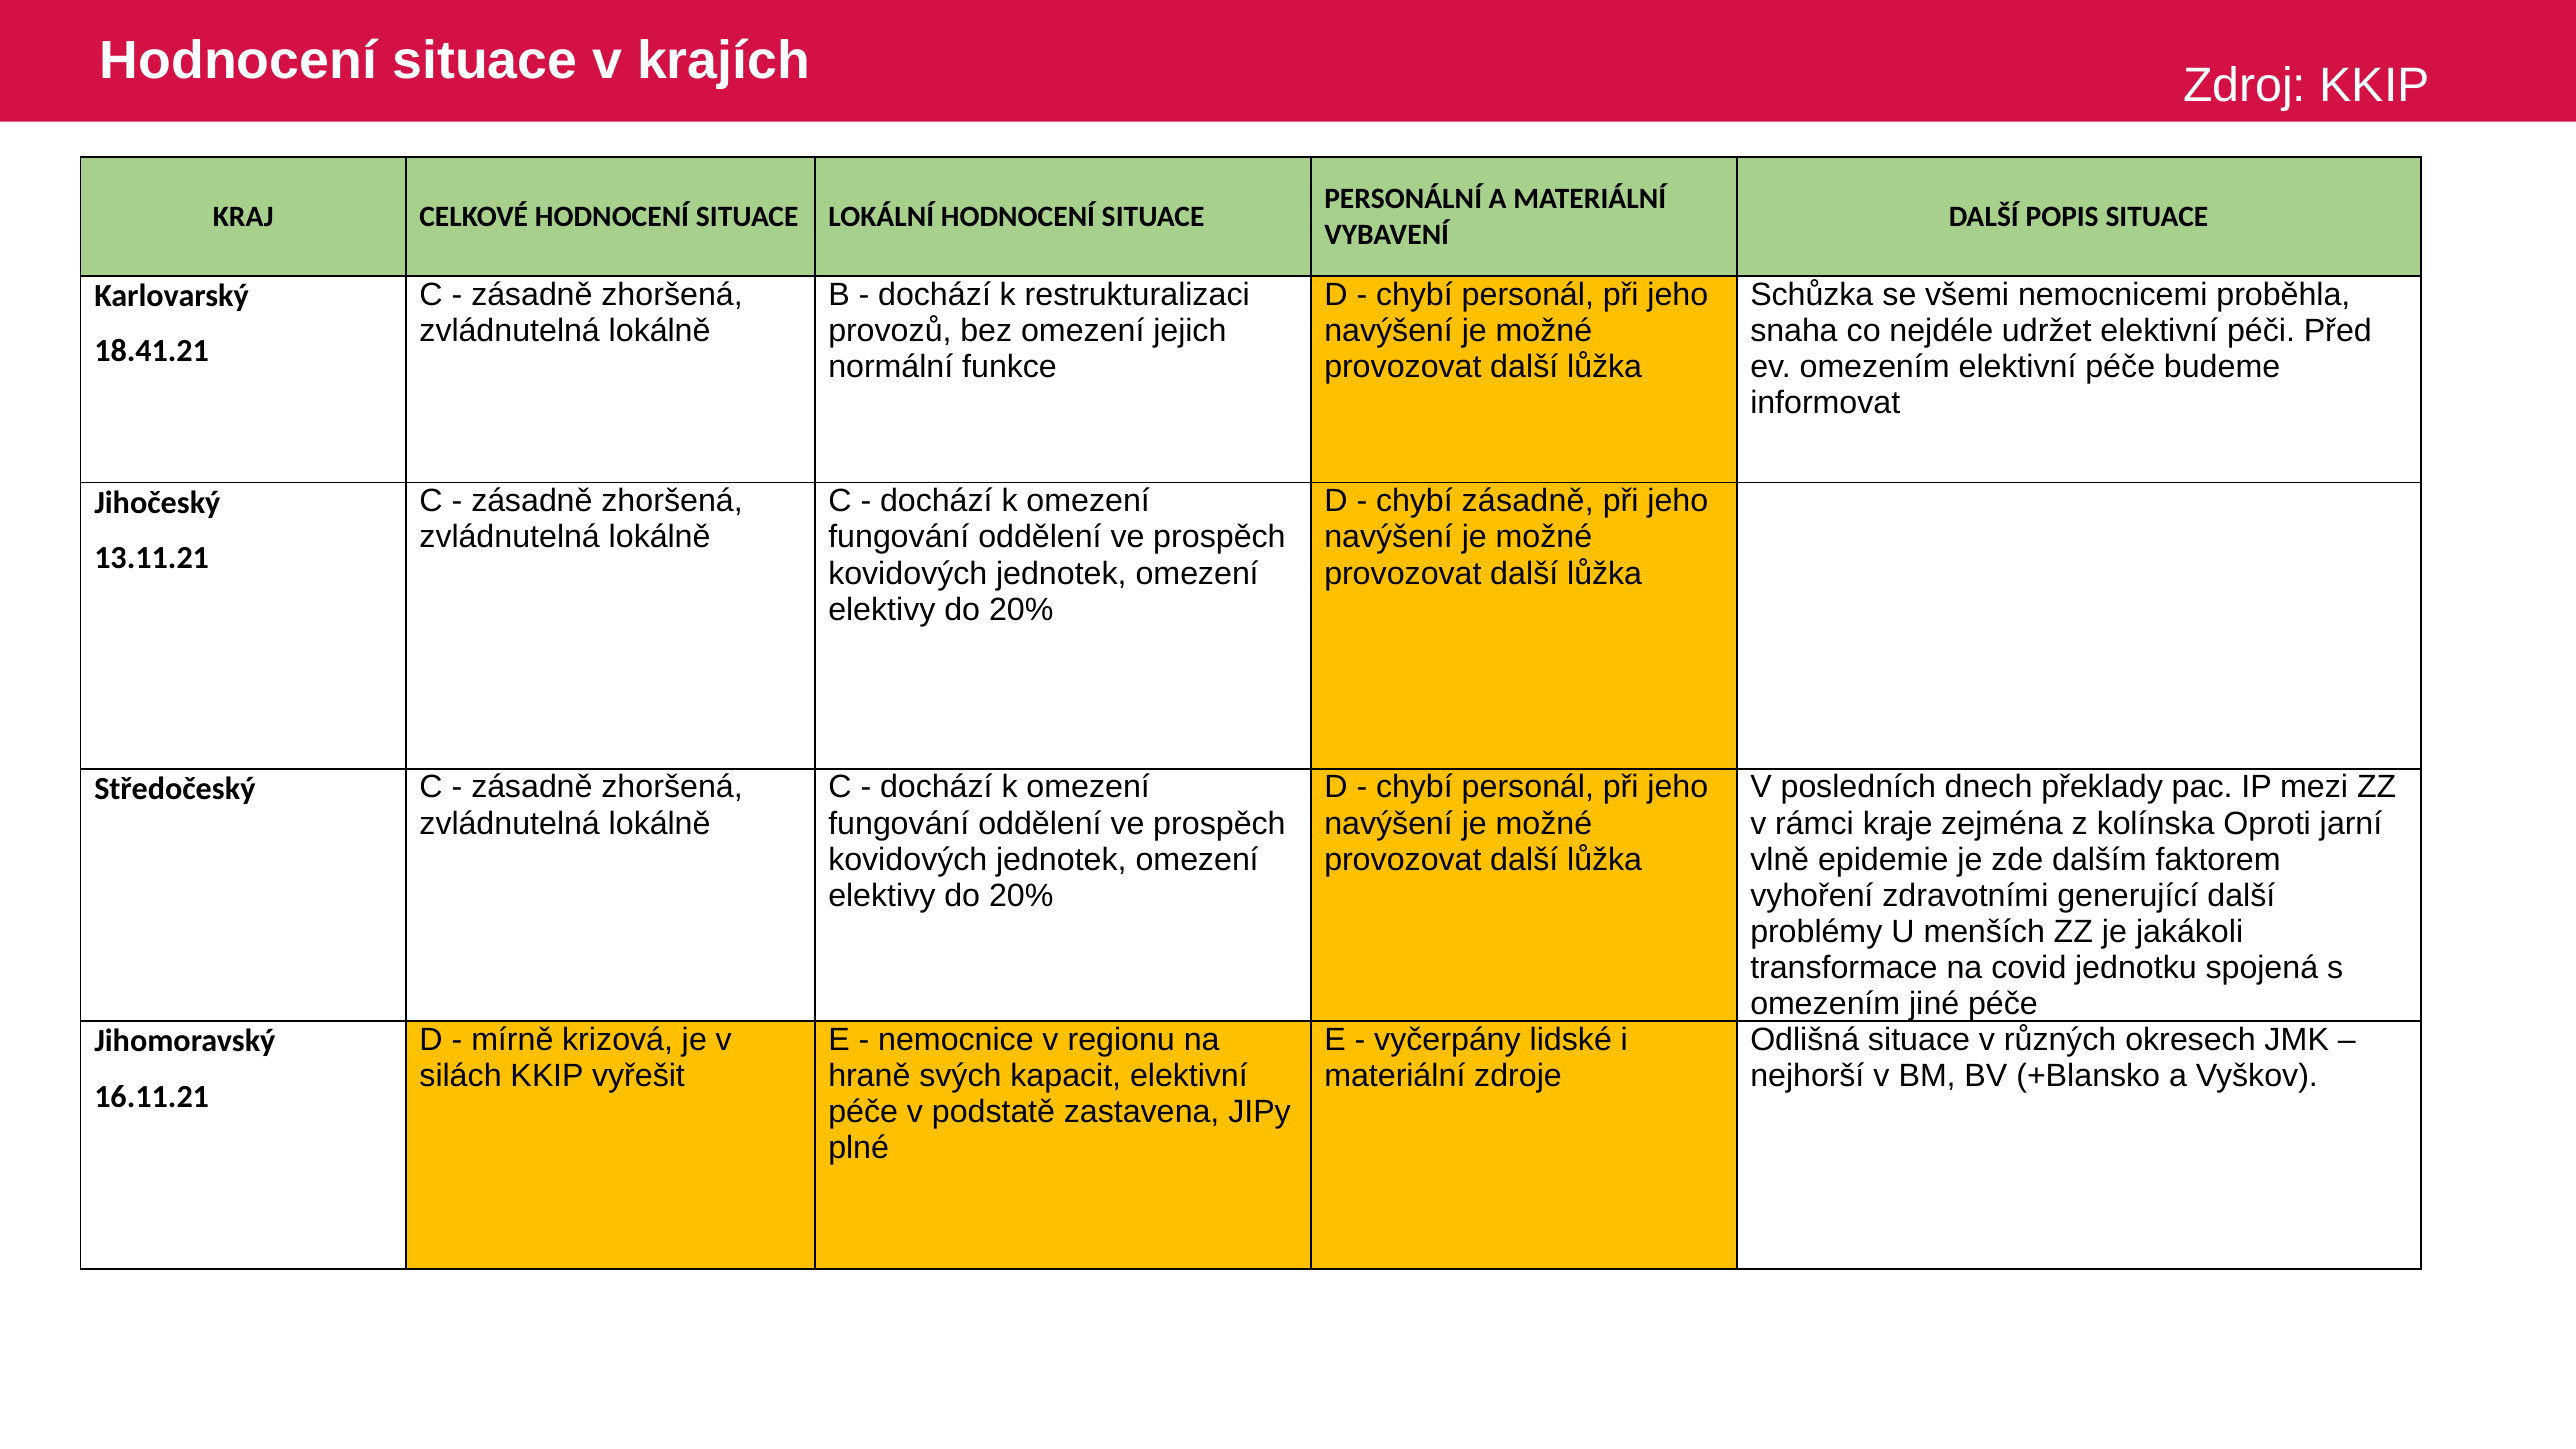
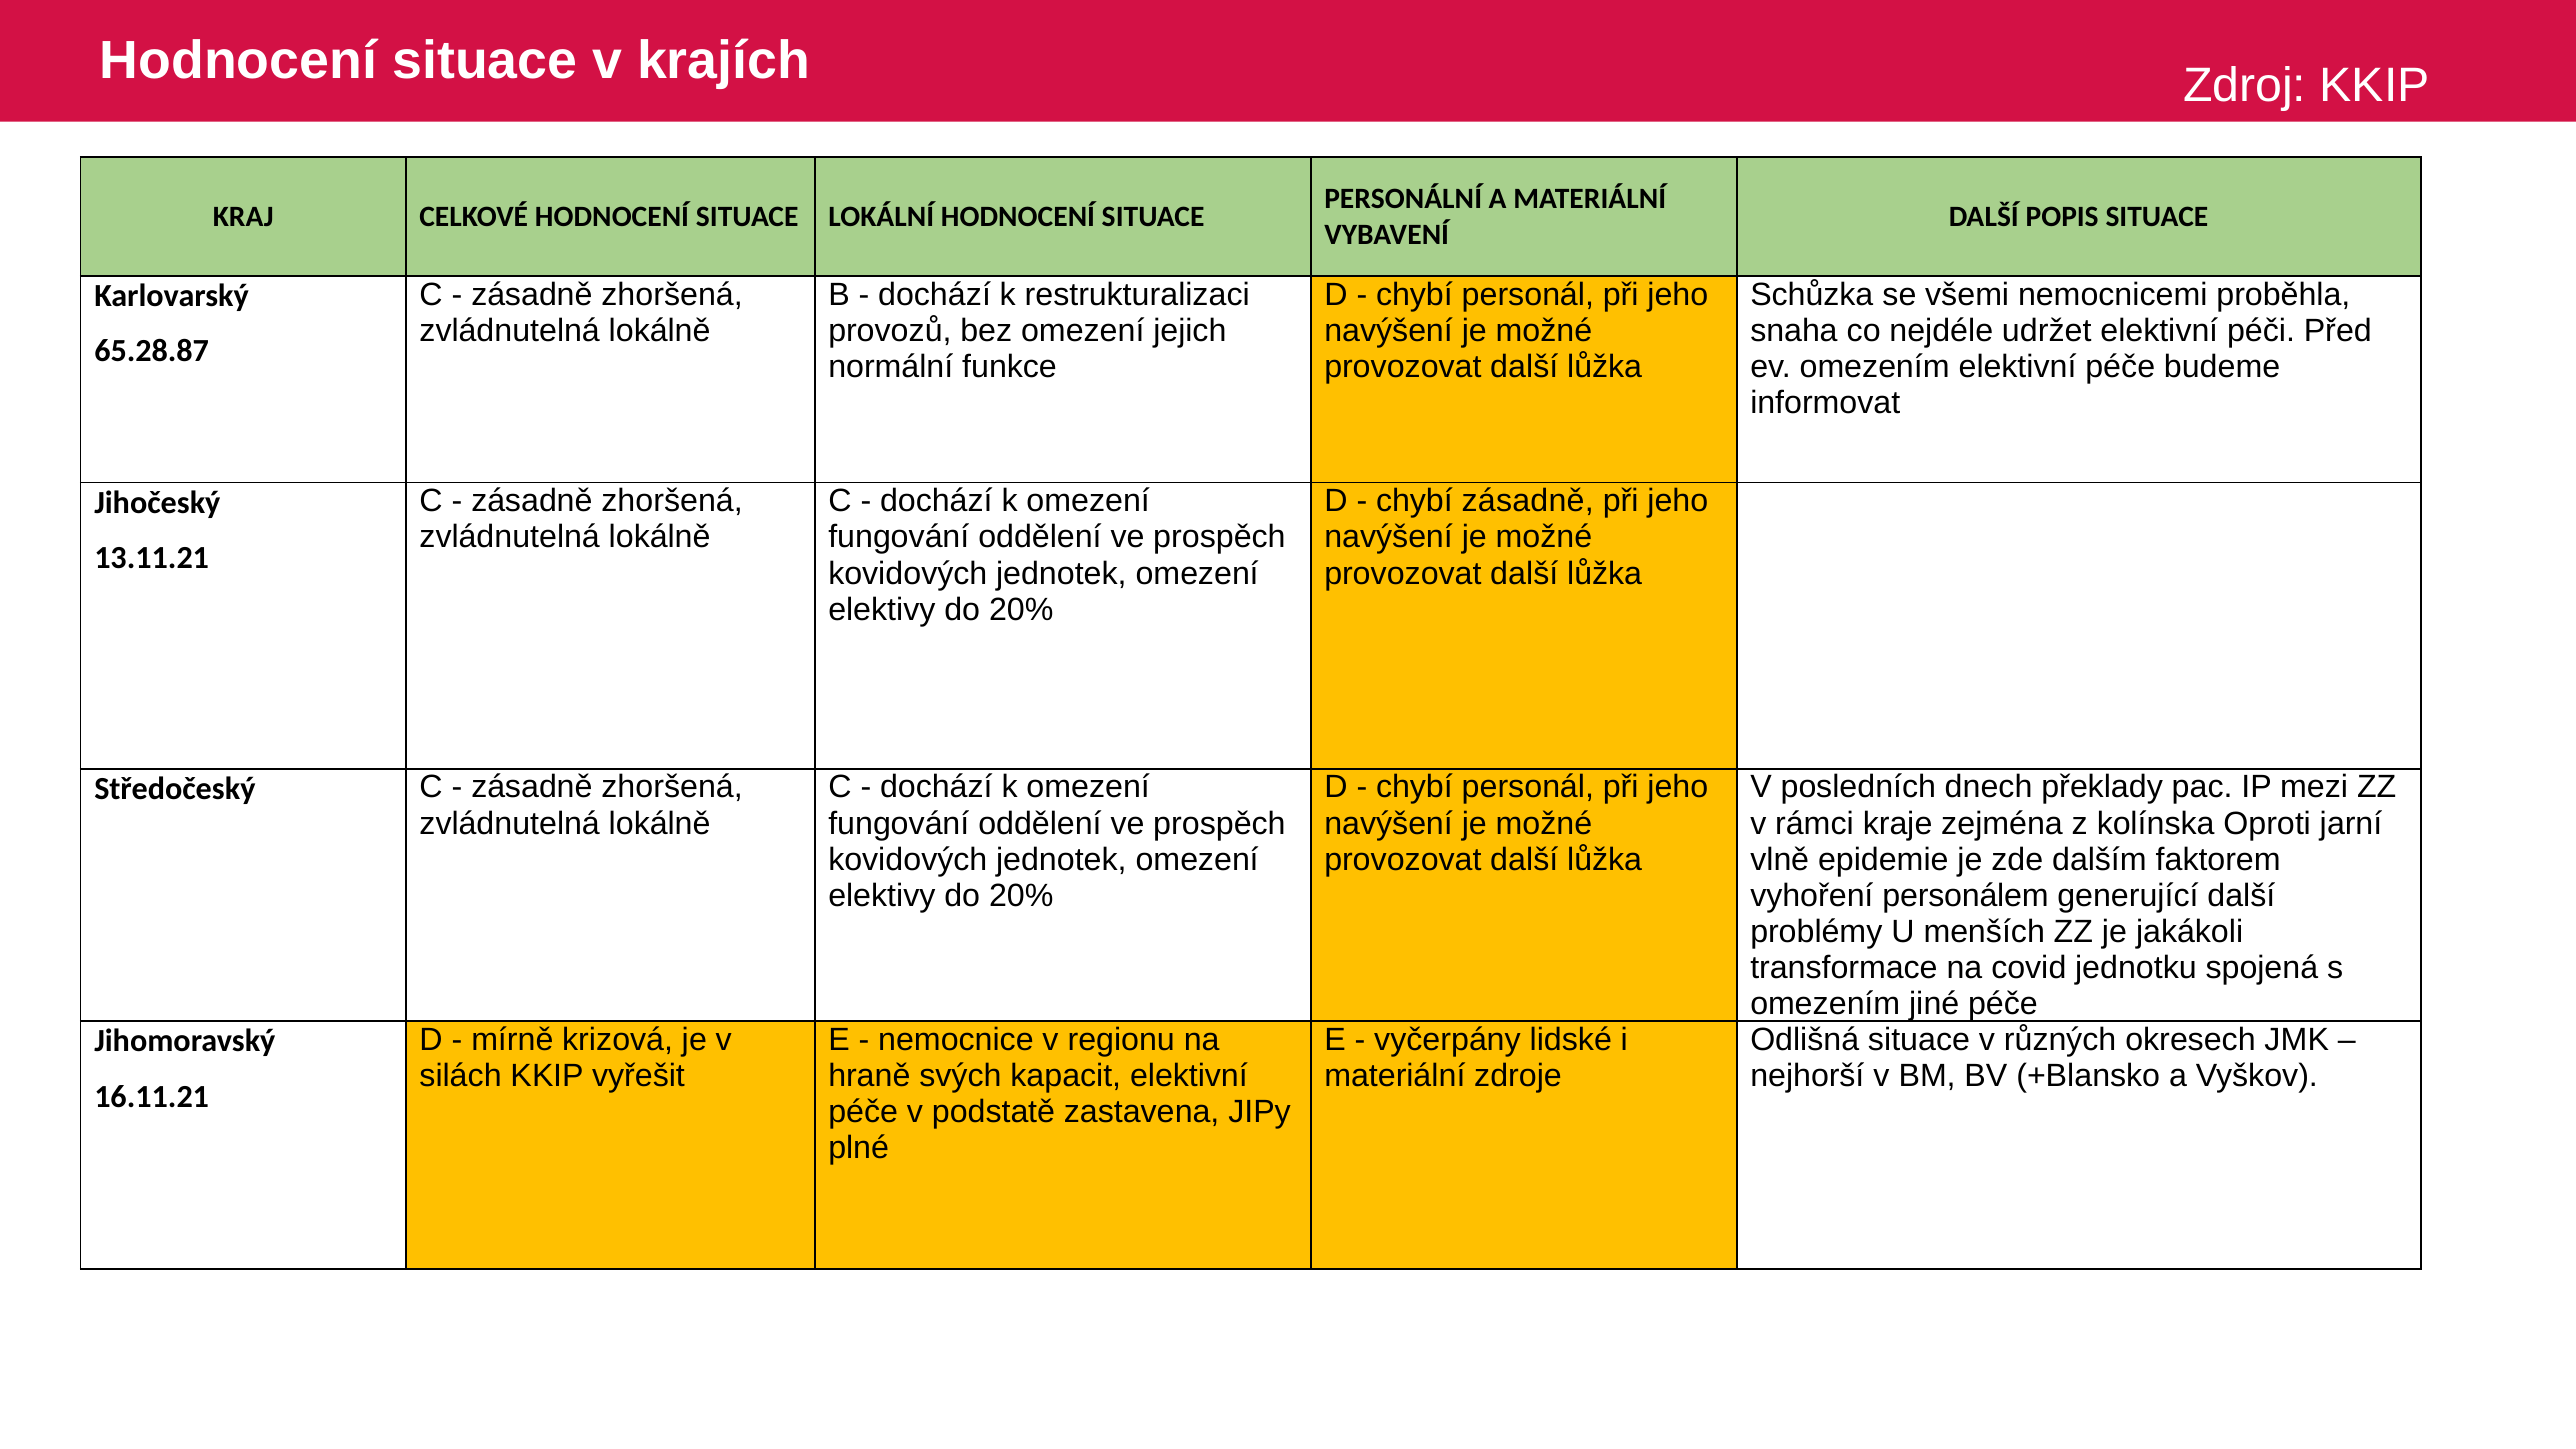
18.41.21: 18.41.21 -> 65.28.87 (152, 351)
zdravotními: zdravotními -> personálem (1966, 896)
